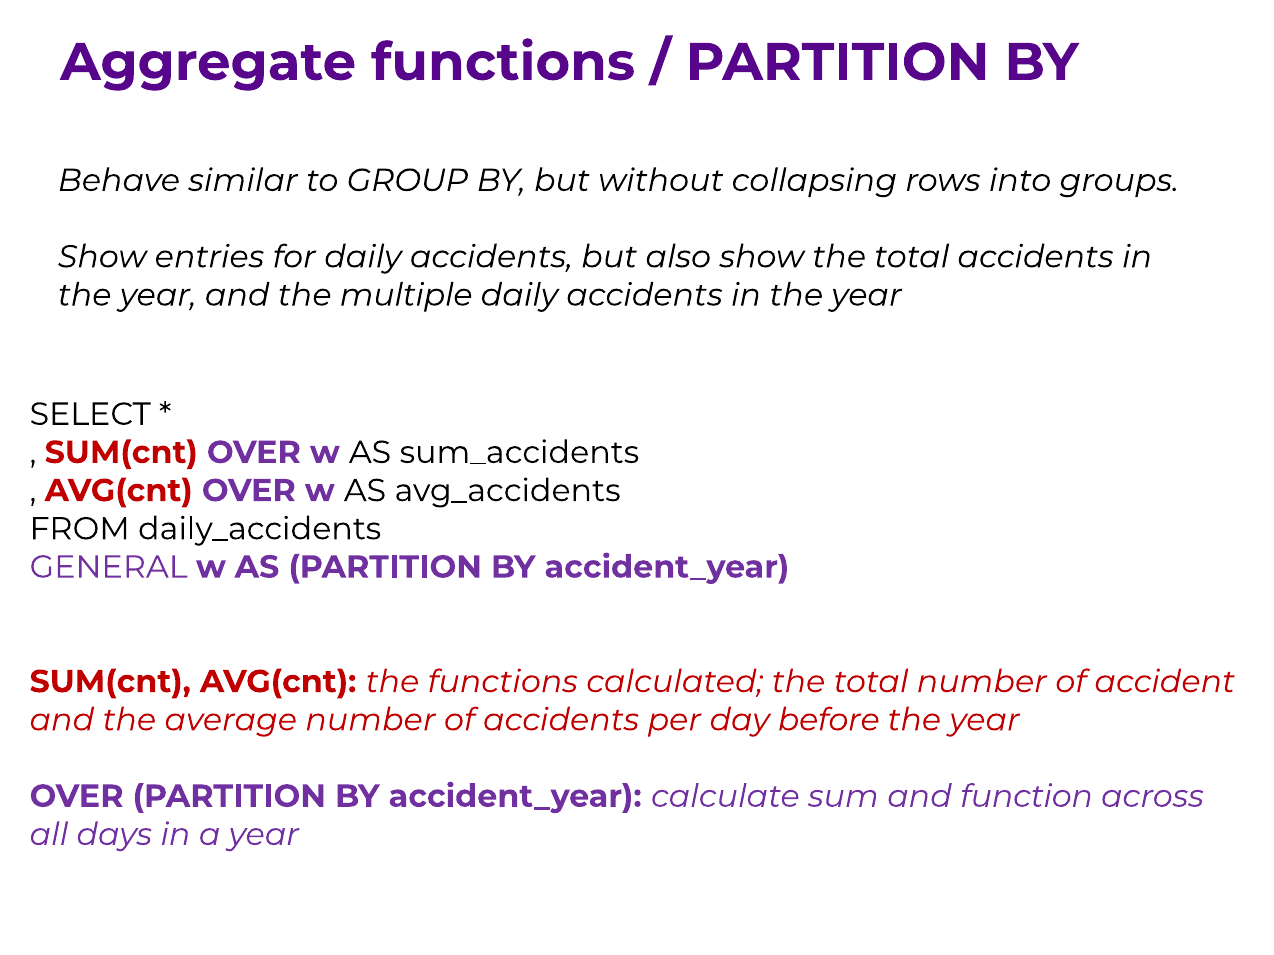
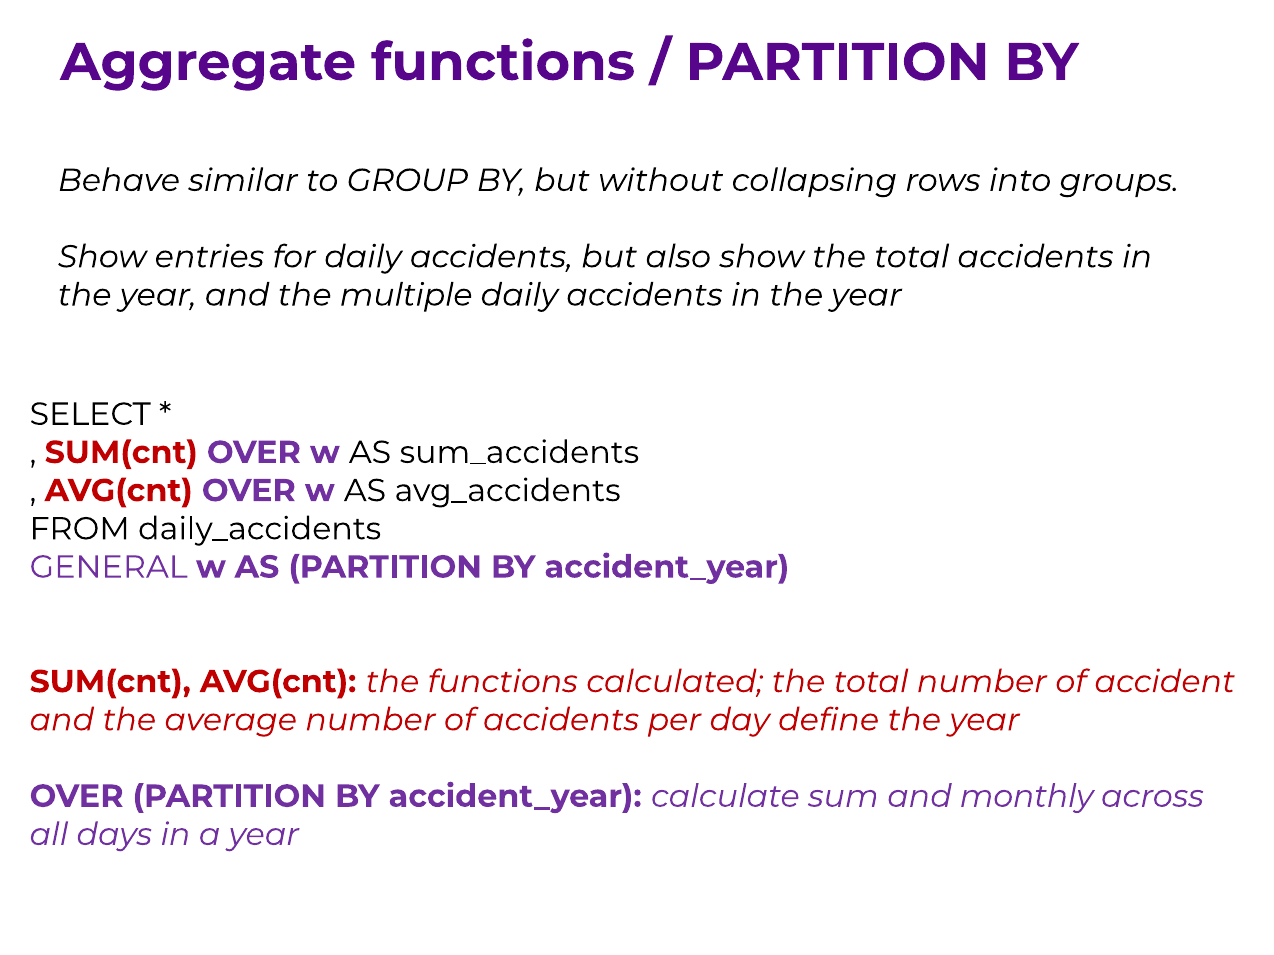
before: before -> define (829, 720)
function: function -> monthly (1027, 797)
